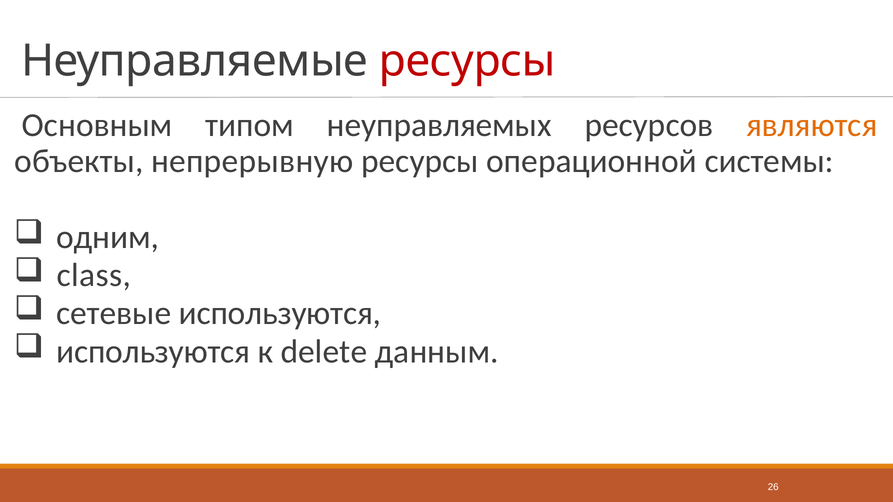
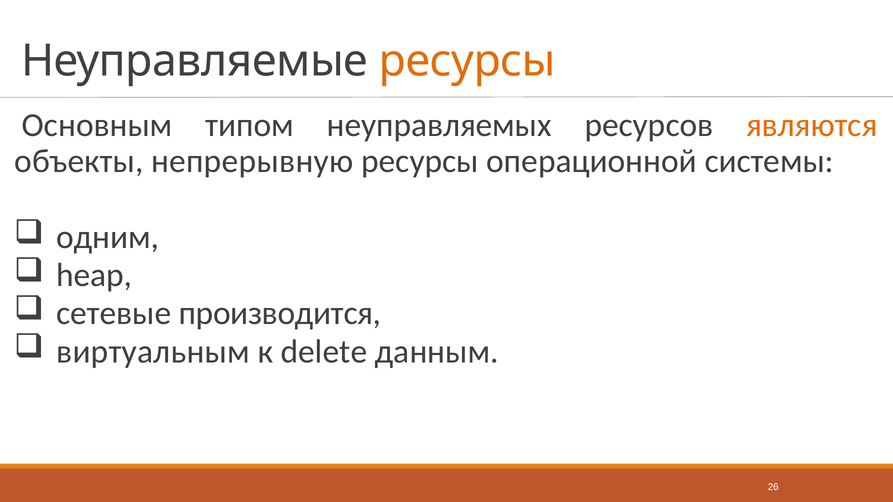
ресурсы colour: red -> orange (467, 61)
class: class -> heap (94, 276)
сетевые используются: используются -> производится (280, 314)
используются: используются -> виртуальным (153, 352)
